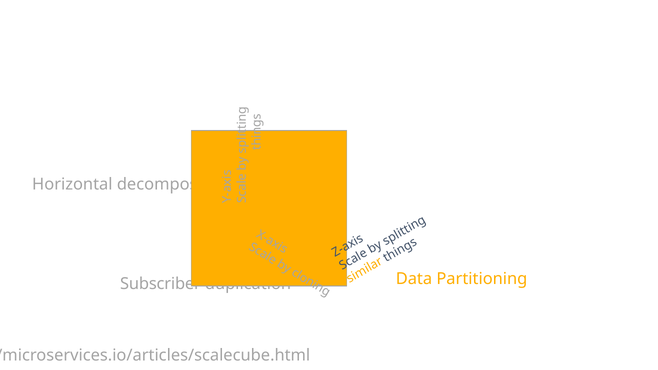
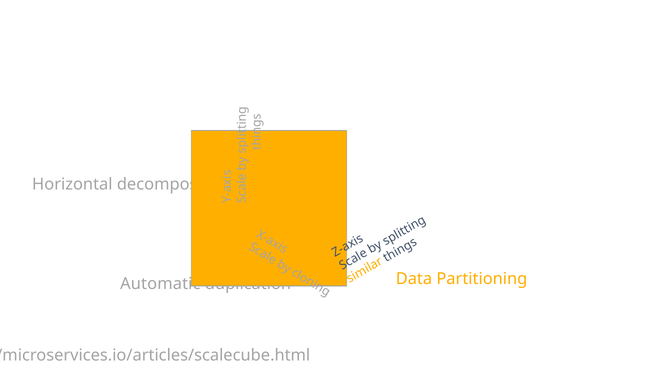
Subscriber: Subscriber -> Automatic (160, 284)
